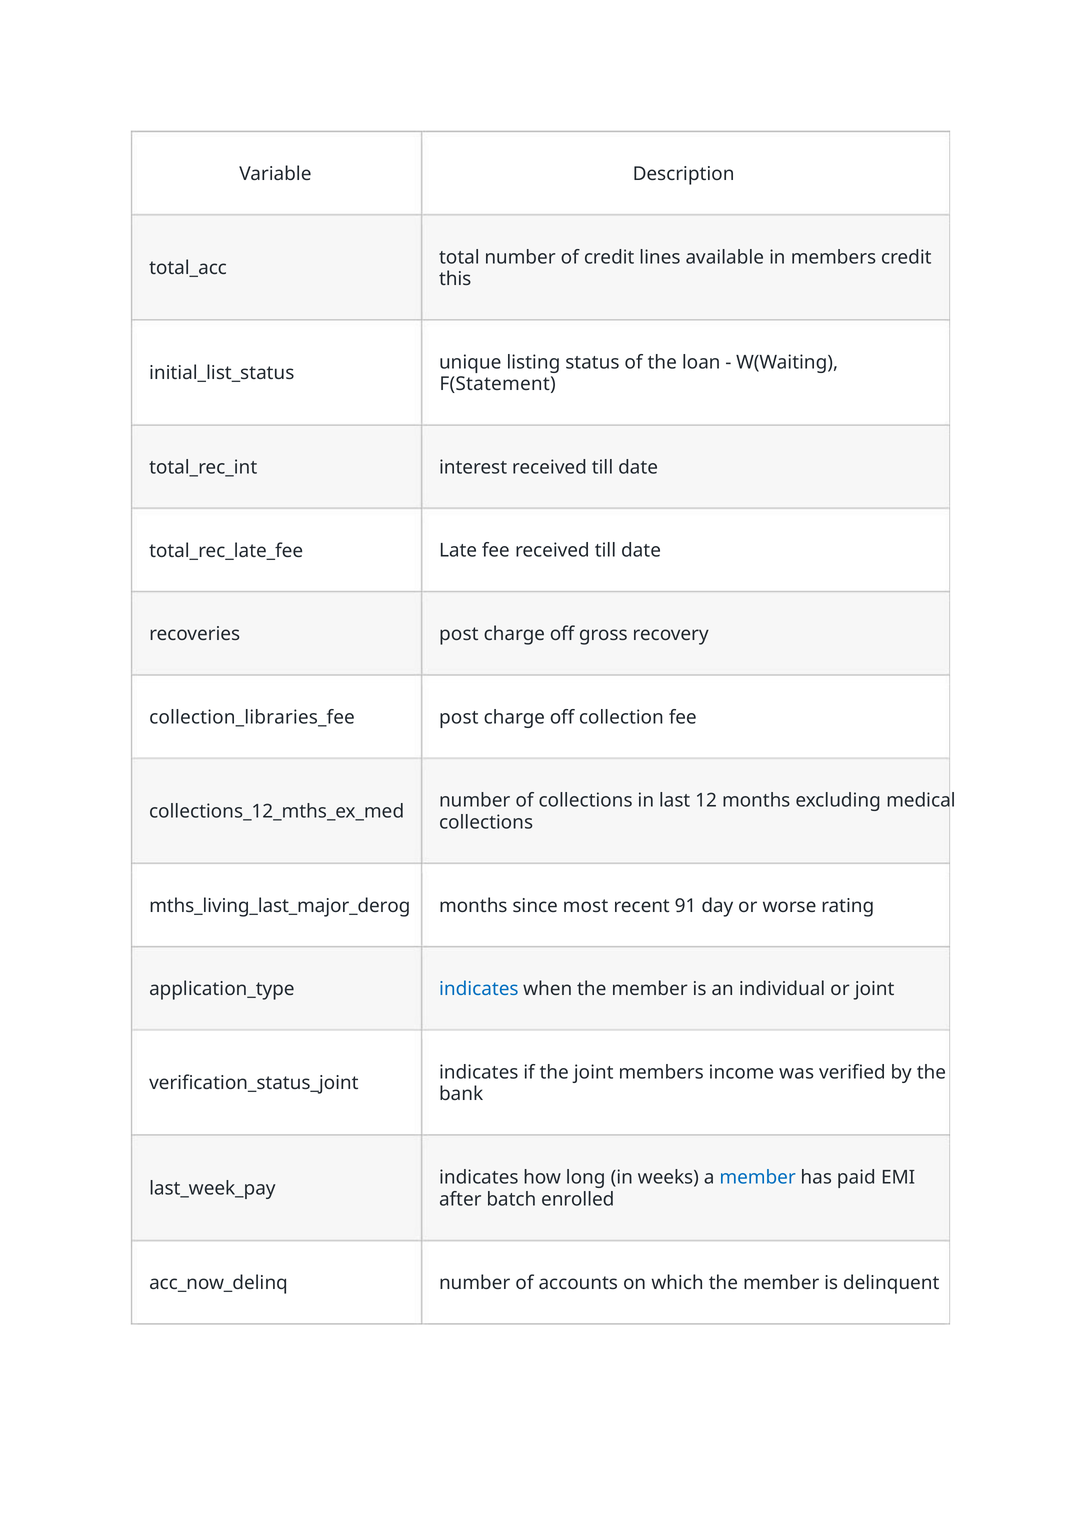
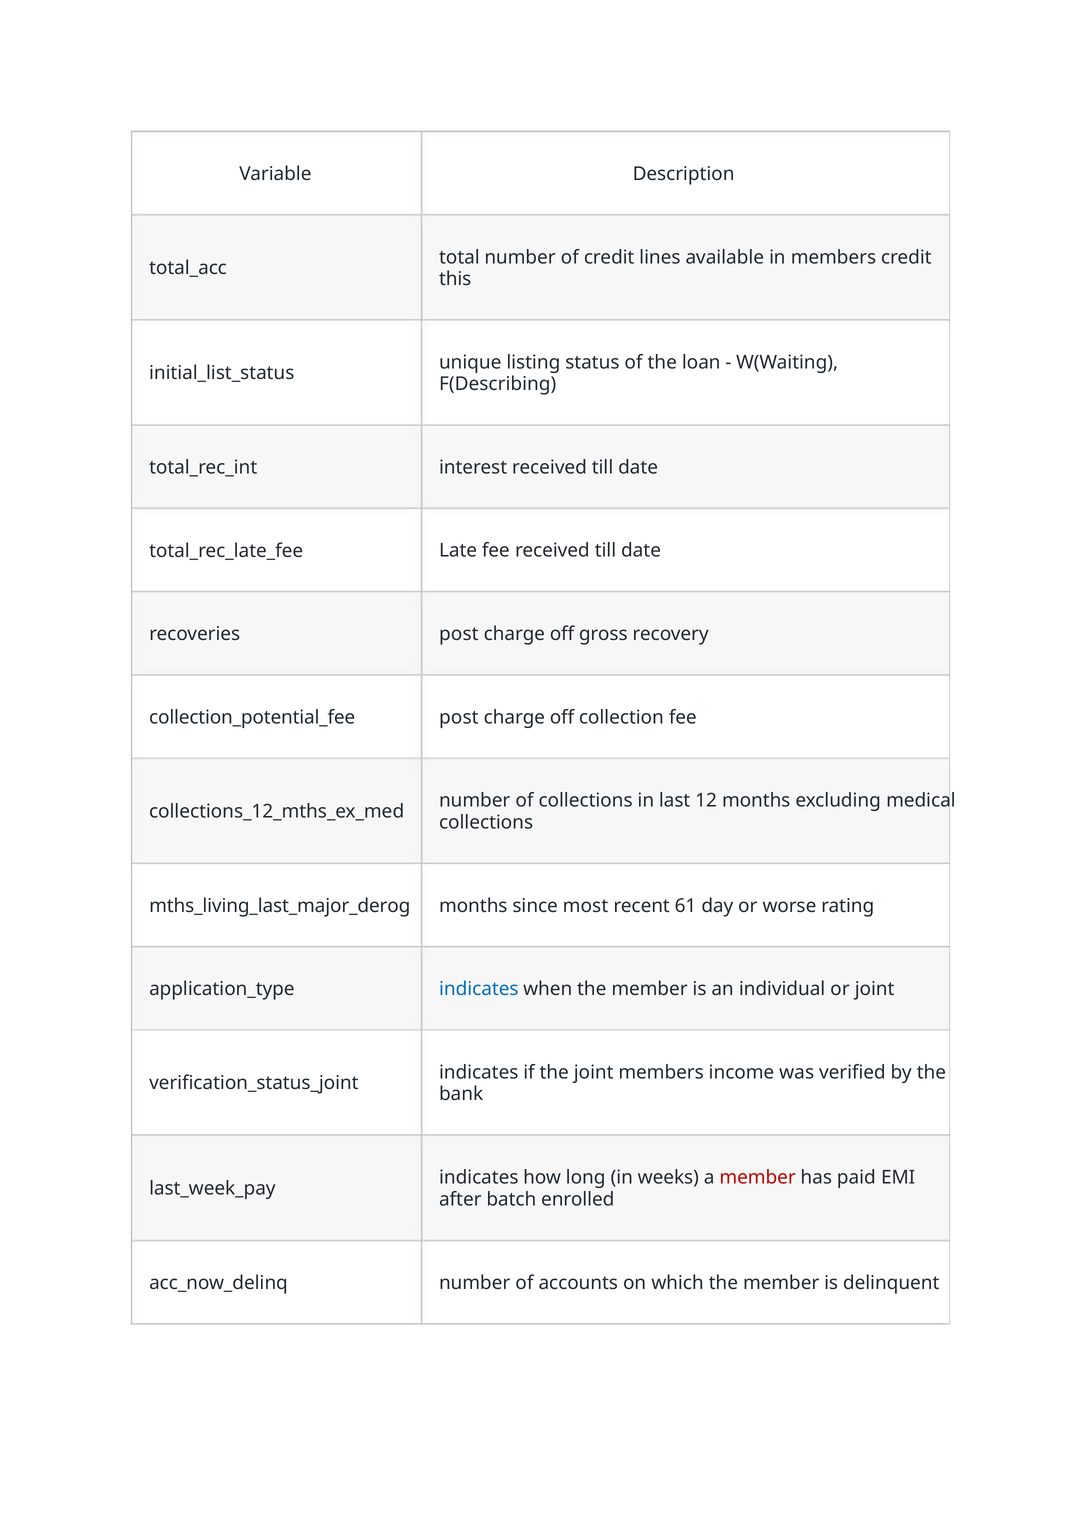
F(Statement: F(Statement -> F(Describing (498, 384)
collection_libraries_fee: collection_libraries_fee -> collection_potential_fee (252, 717)
91: 91 -> 61 (685, 906)
member colour: blue -> red (758, 1177)
